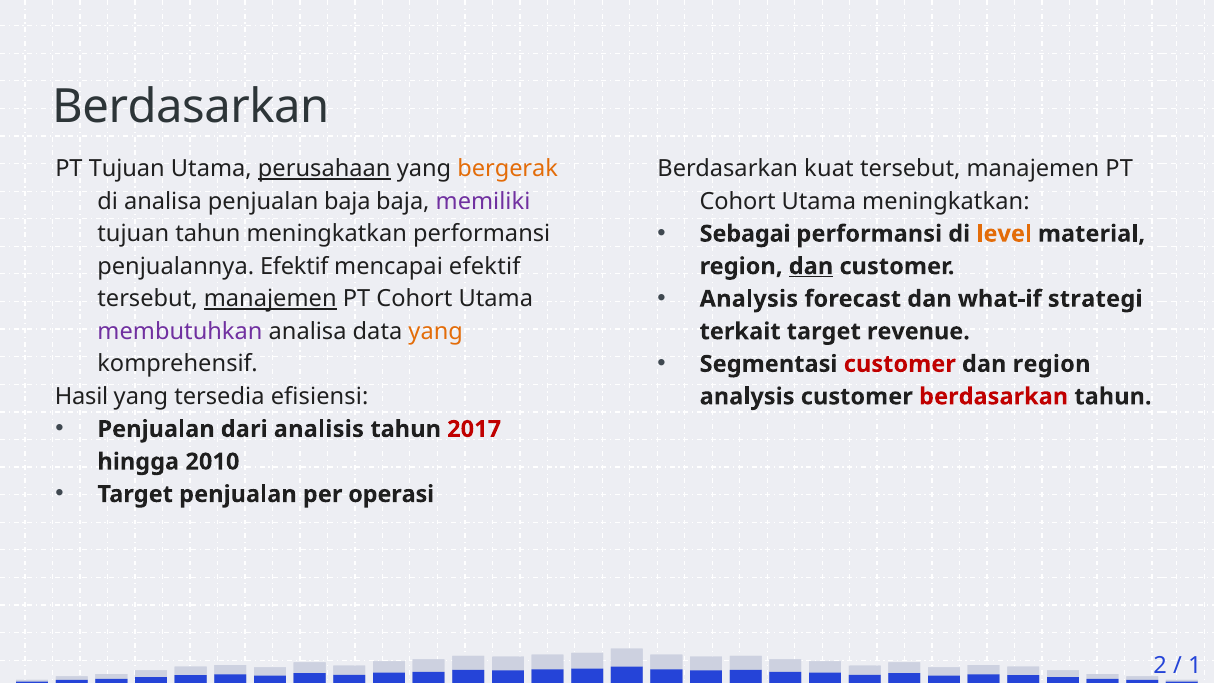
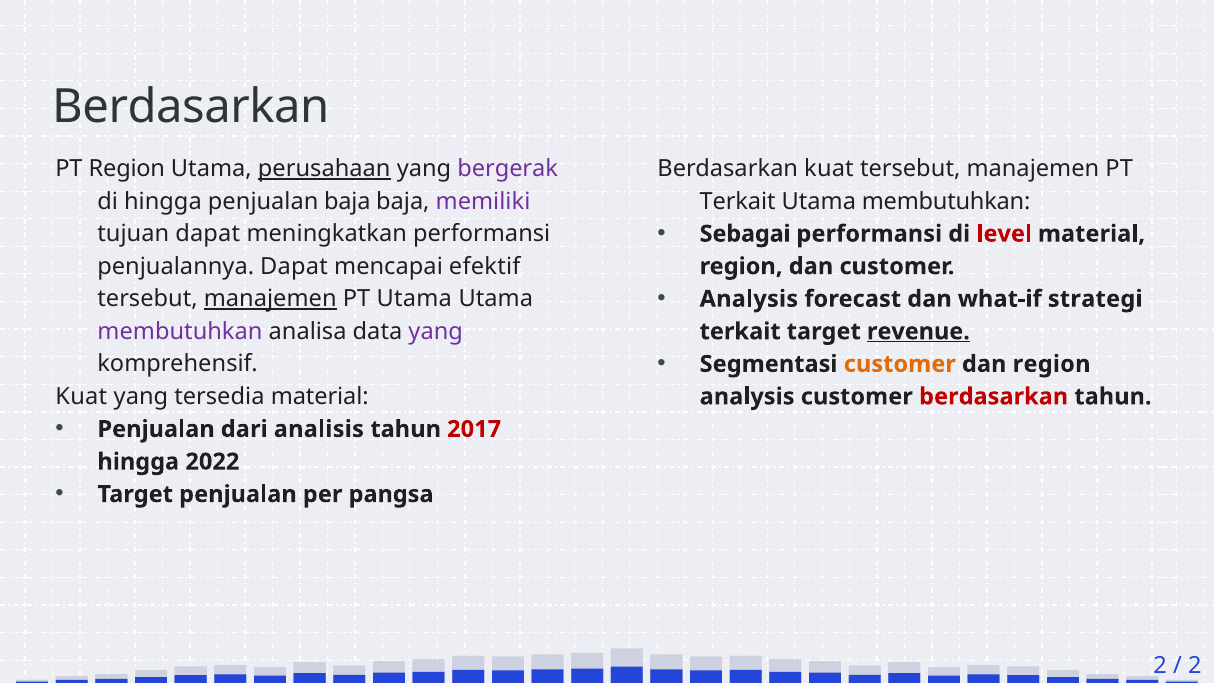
PT Tujuan: Tujuan -> Region (127, 169)
bergerak colour: orange -> purple (508, 169)
di analisa: analisa -> hingga (163, 201)
Cohort: Cohort -> Terkait (738, 201)
meningkatkan: meningkatkan -> membutuhkan (946, 201)
level colour: orange -> red (1004, 234)
tujuan tahun: tahun -> dapat (208, 234)
penjualannya Efektif: Efektif -> Dapat (294, 266)
dan underline: present -> none (811, 266)
Cohort: Cohort -> Utama (414, 299)
yang colour: orange -> purple (436, 331)
revenue underline: none -> present (918, 331)
customer colour: red -> orange (900, 364)
Hasil: Hasil -> Kuat (81, 397)
tersedia efisiensi: efisiensi -> material (320, 397)
2010: 2010 -> 2022 (212, 462)
operasi: operasi -> pangsa (391, 494)
1: 1 -> 2 (1195, 665)
